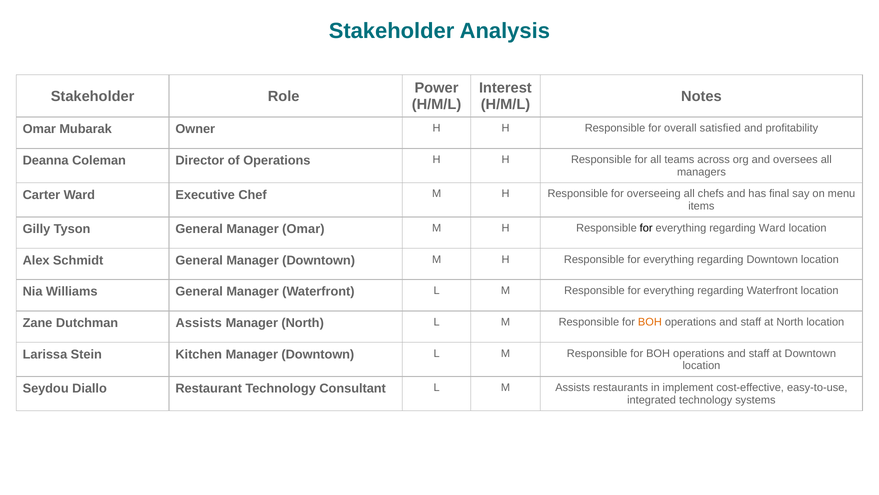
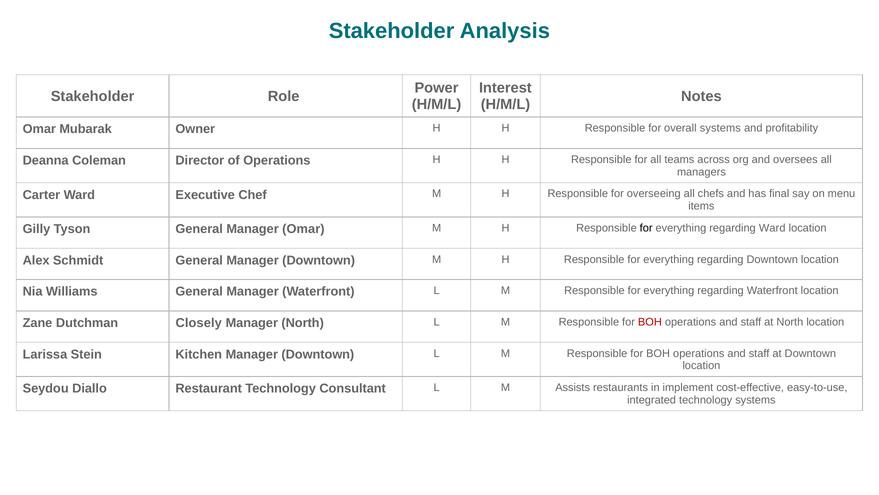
overall satisfied: satisfied -> systems (720, 128)
Dutchman Assists: Assists -> Closely (199, 323)
BOH colour: orange -> red (650, 322)
